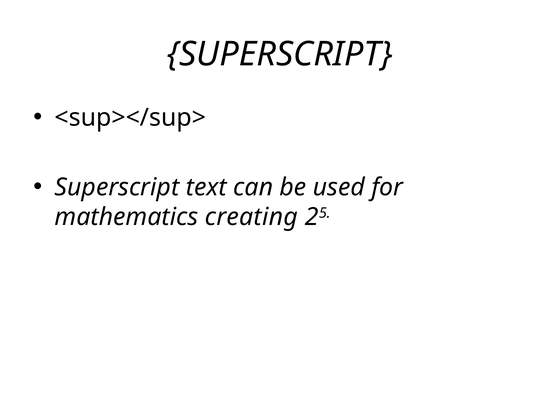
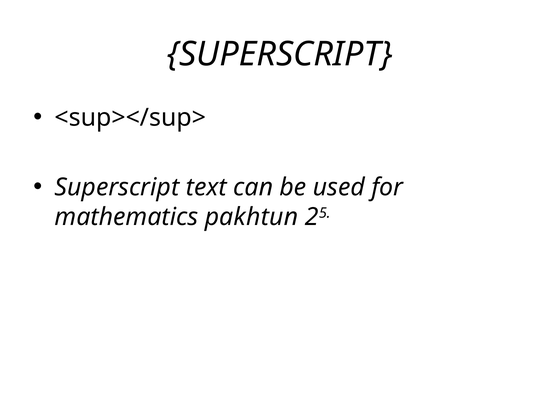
creating: creating -> pakhtun (251, 217)
